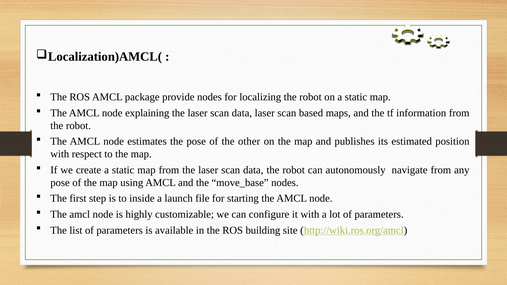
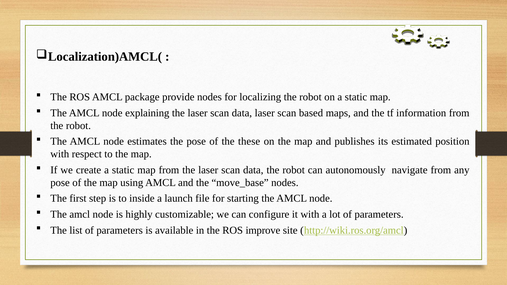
other: other -> these (249, 142)
building: building -> improve (263, 230)
